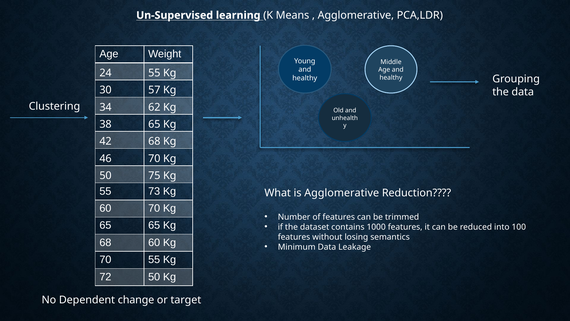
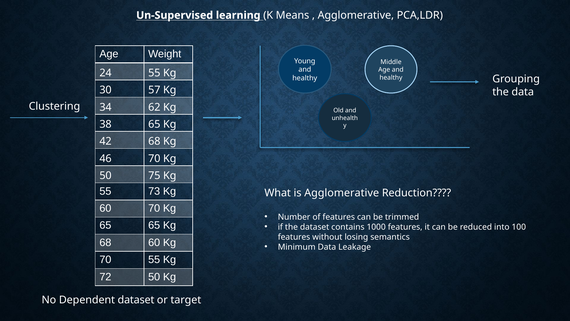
Dependent change: change -> dataset (136, 300)
